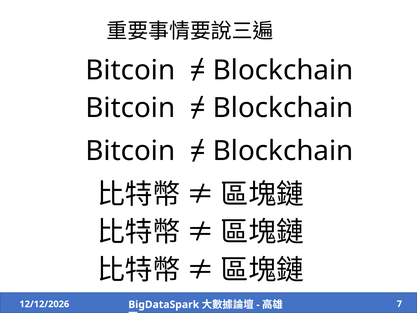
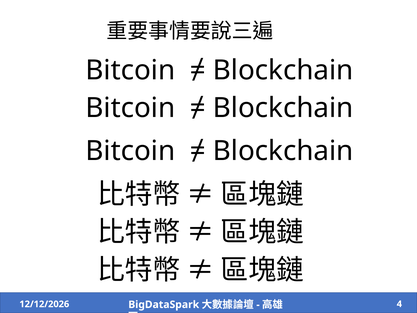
7: 7 -> 4 (399, 304)
